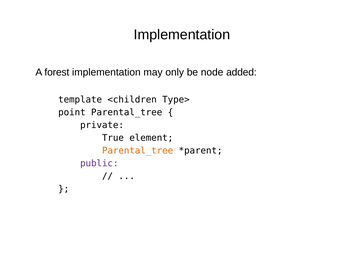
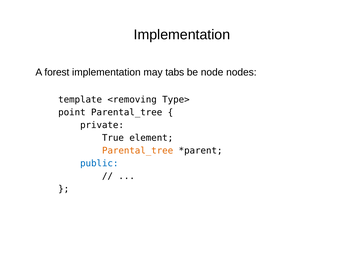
only: only -> tabs (175, 72)
added: added -> nodes (241, 72)
<children: <children -> <removing (132, 100)
public colour: purple -> blue (99, 163)
